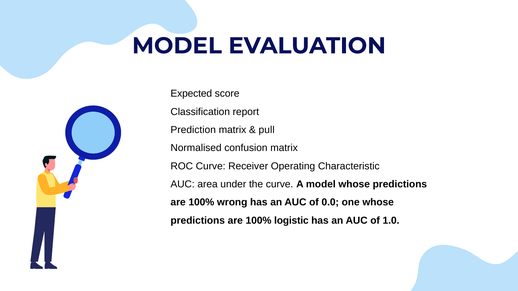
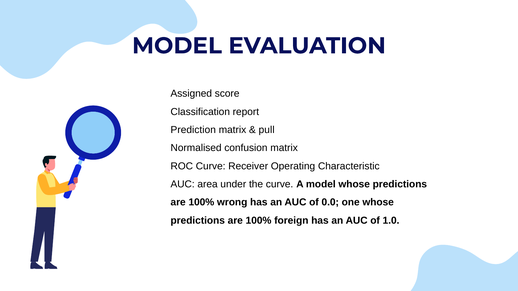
Expected: Expected -> Assigned (191, 94)
logistic: logistic -> foreign (291, 221)
